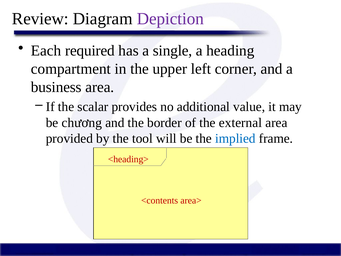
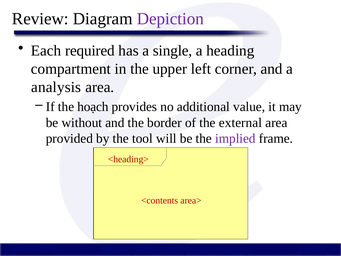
business: business -> analysis (56, 87)
scalar: scalar -> hoạch (93, 107)
chương: chương -> without (82, 123)
implied colour: blue -> purple (235, 138)
